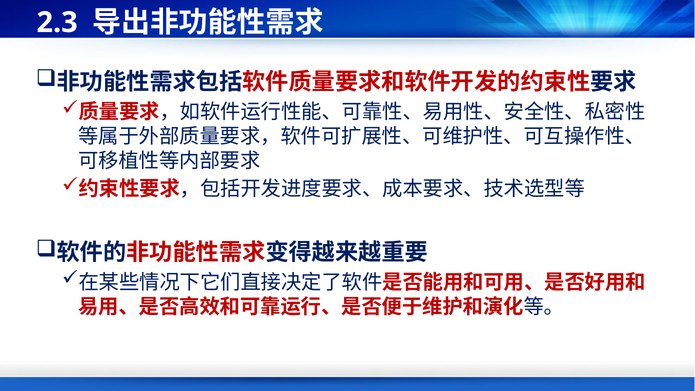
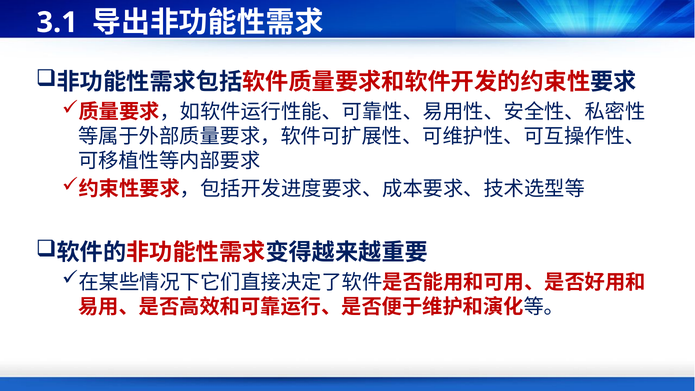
2.3: 2.3 -> 3.1 (57, 22)
